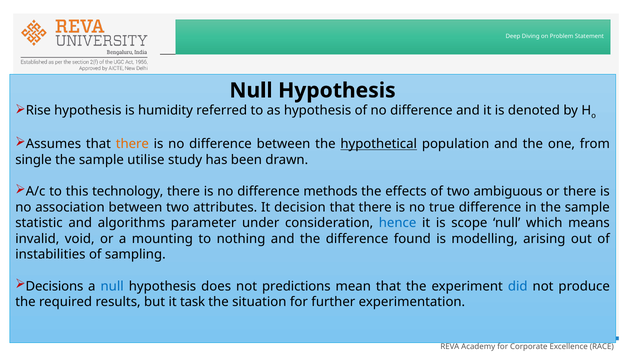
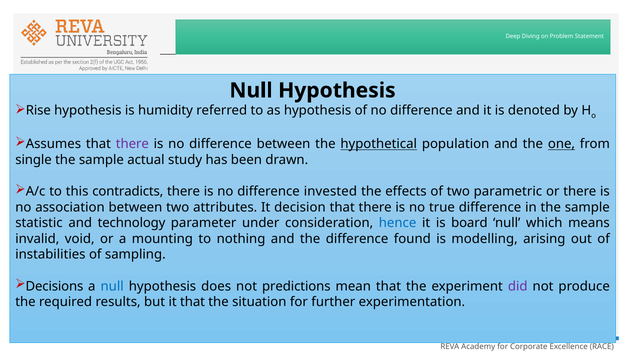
there colour: orange -> purple (132, 144)
one underline: none -> present (561, 144)
utilise: utilise -> actual (146, 160)
technology: technology -> contradicts (128, 192)
methods: methods -> invested (330, 192)
ambiguous: ambiguous -> parametric (508, 192)
algorithms: algorithms -> technology (132, 223)
scope: scope -> board (469, 223)
did colour: blue -> purple (518, 287)
it task: task -> that (193, 302)
